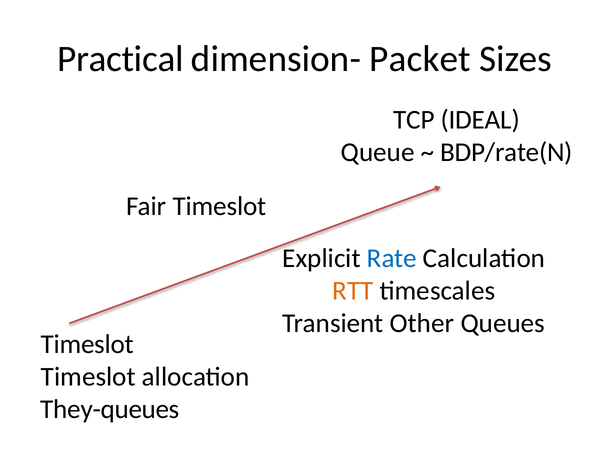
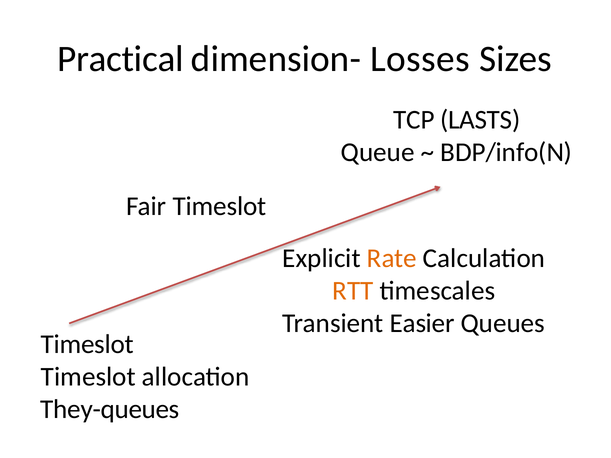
Packet: Packet -> Losses (420, 59)
IDEAL: IDEAL -> LASTS (480, 120)
BDP/rate(N: BDP/rate(N -> BDP/info(N (506, 152)
Rate colour: blue -> orange (392, 258)
Other: Other -> Easier (422, 324)
